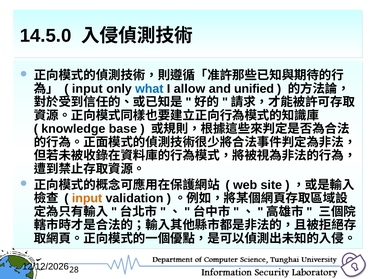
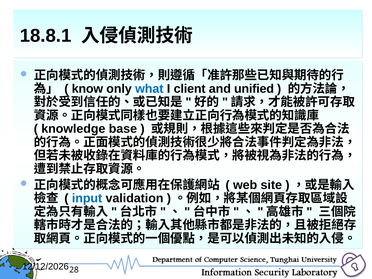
14.5.0: 14.5.0 -> 18.8.1 (46, 36)
input: input -> know (87, 89)
allow: allow -> client (190, 89)
input colour: orange -> blue (87, 198)
